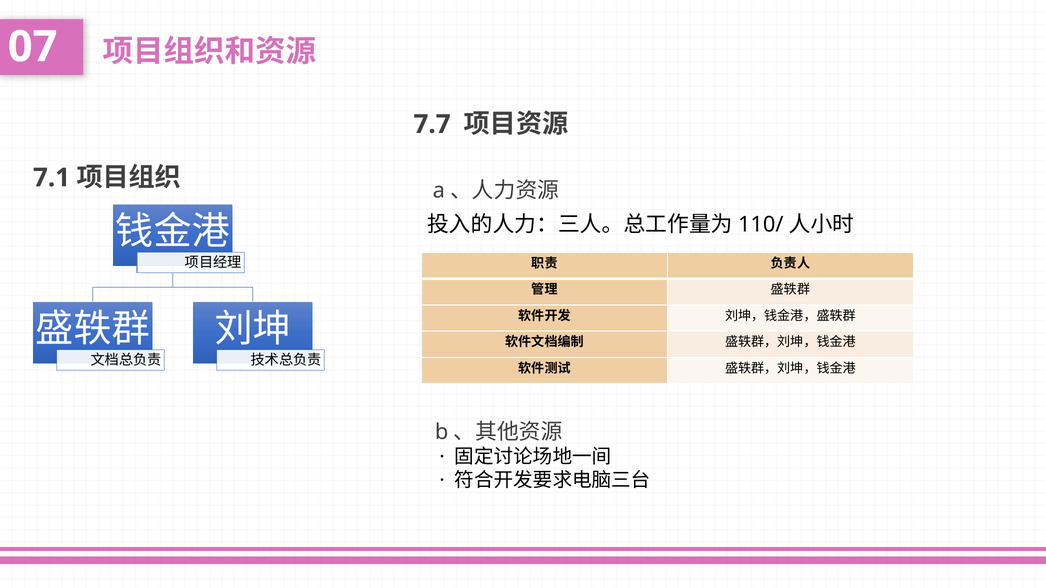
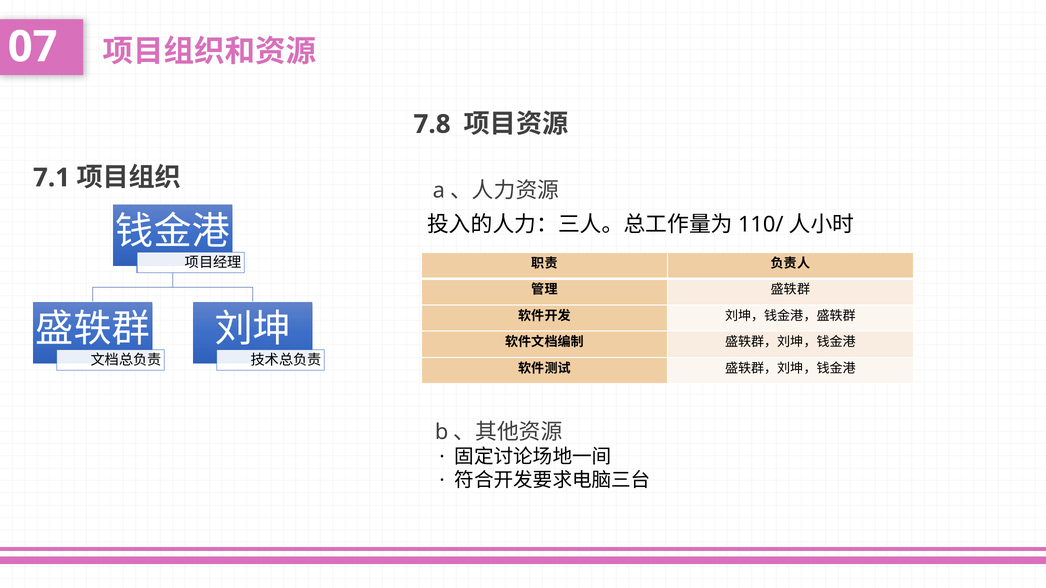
7.7: 7.7 -> 7.8 (432, 124)
